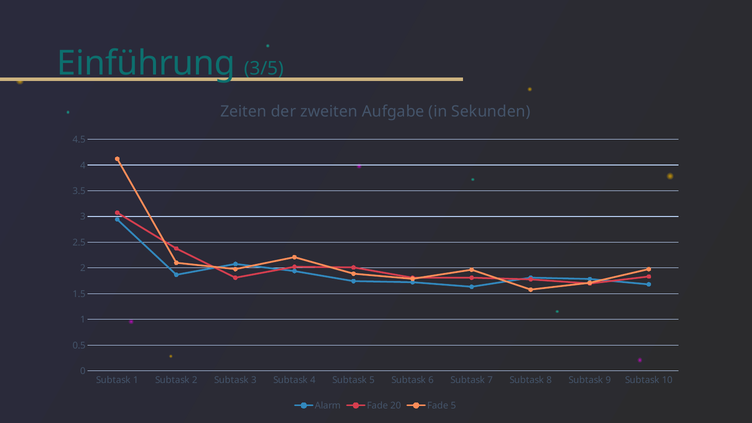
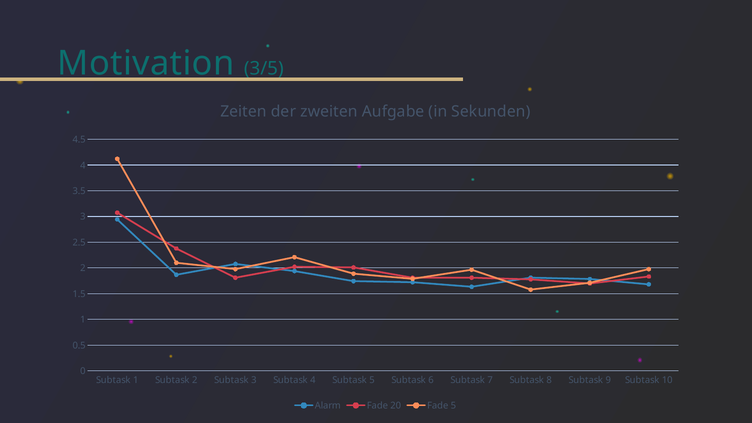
Einführung: Einführung -> Motivation (146, 63)
